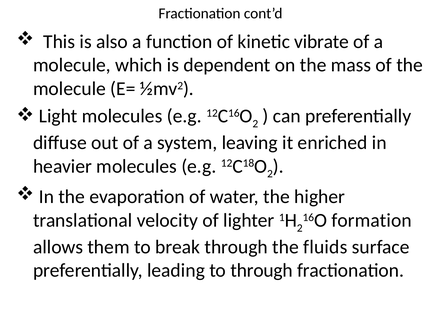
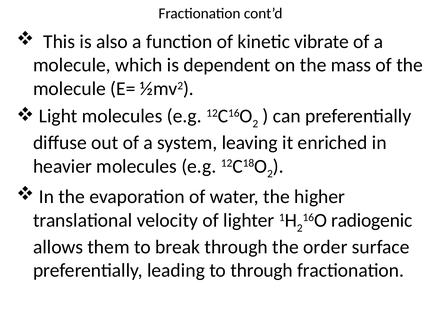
formation: formation -> radiogenic (372, 220)
fluids: fluids -> order (325, 247)
